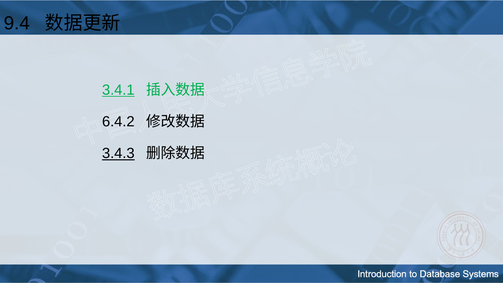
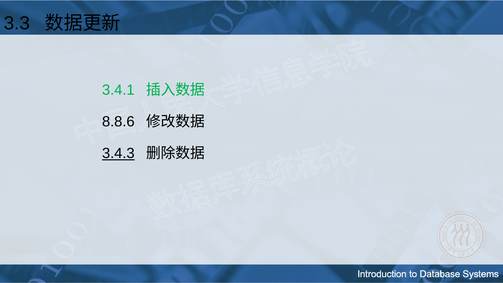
9.4: 9.4 -> 3.3 (17, 23)
3.4.1 underline: present -> none (118, 90)
6.4.2: 6.4.2 -> 8.8.6 (118, 122)
